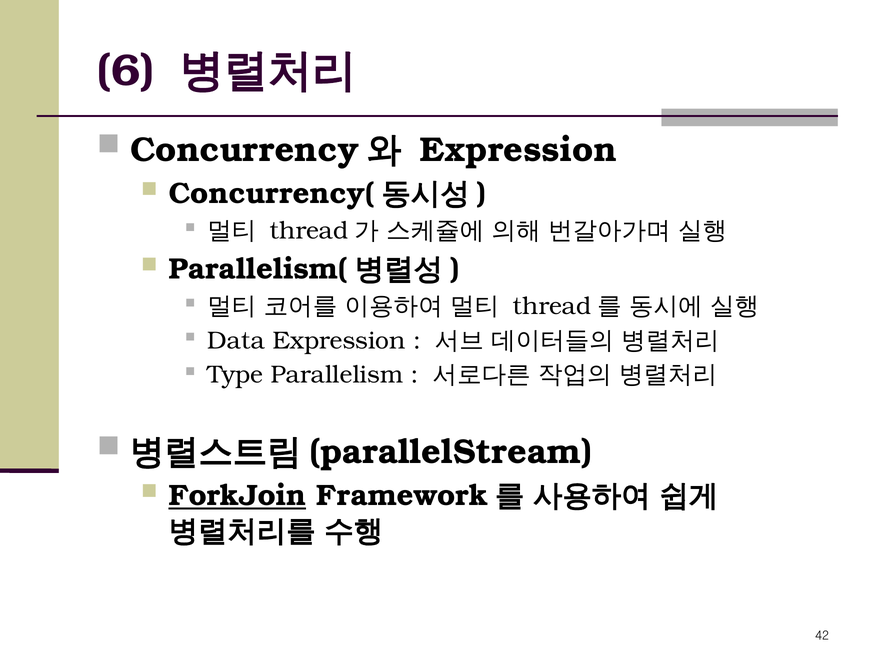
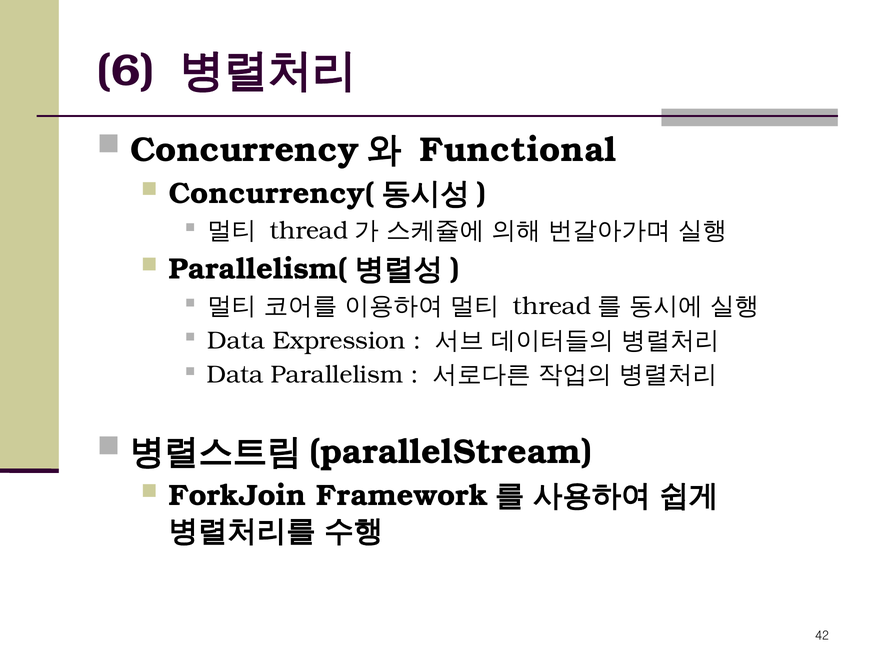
Expression: Expression -> Functional (518, 150)
Type: Type -> Data (235, 374)
ForkJoin underline: present -> none (238, 495)
